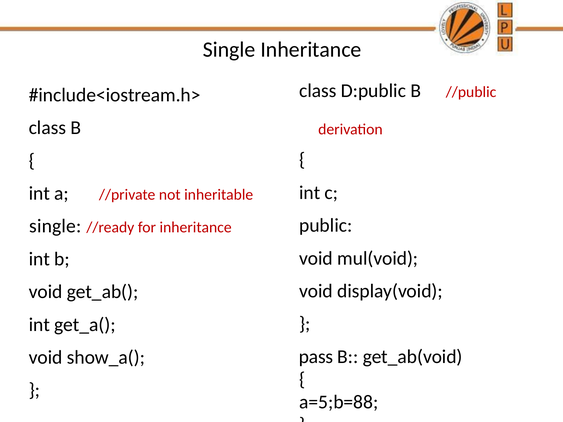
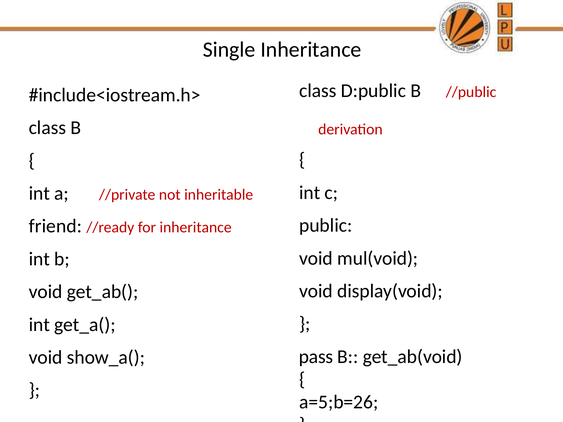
single: single -> friend (55, 226)
a=5;b=88: a=5;b=88 -> a=5;b=26 (339, 402)
